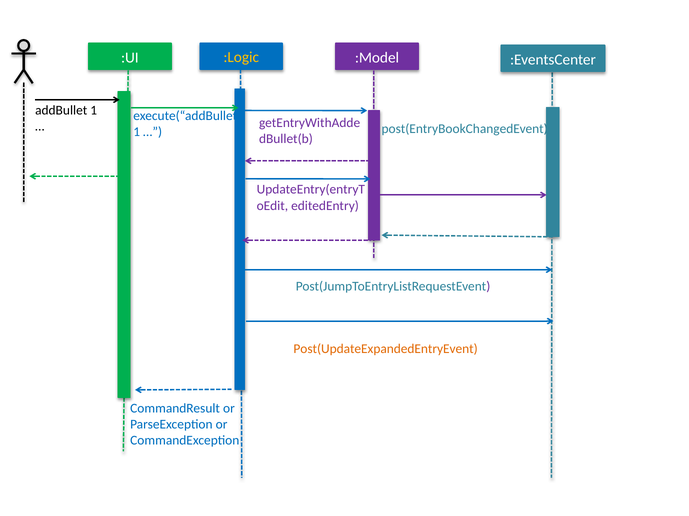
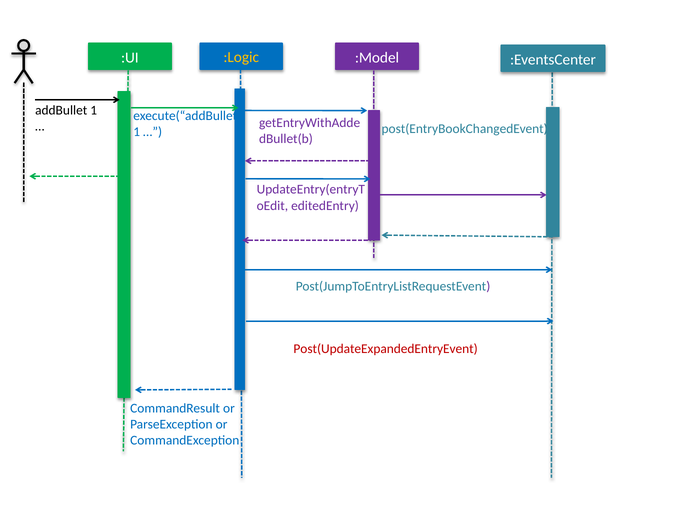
Post(UpdateExpandedEntryEvent colour: orange -> red (386, 349)
